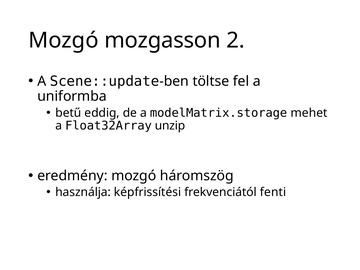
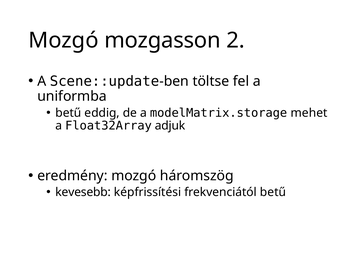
unzip: unzip -> adjuk (170, 126)
használja: használja -> kevesebb (83, 192)
frekvenciától fenti: fenti -> betű (273, 192)
